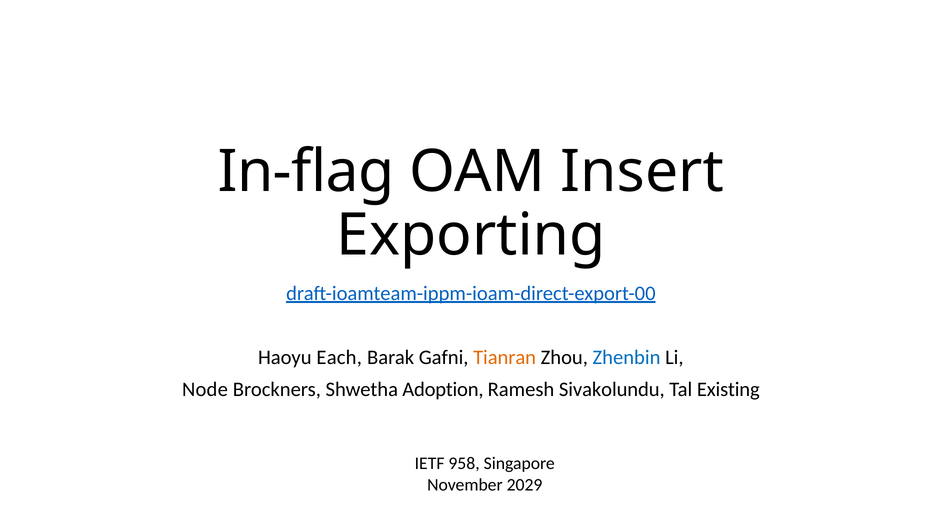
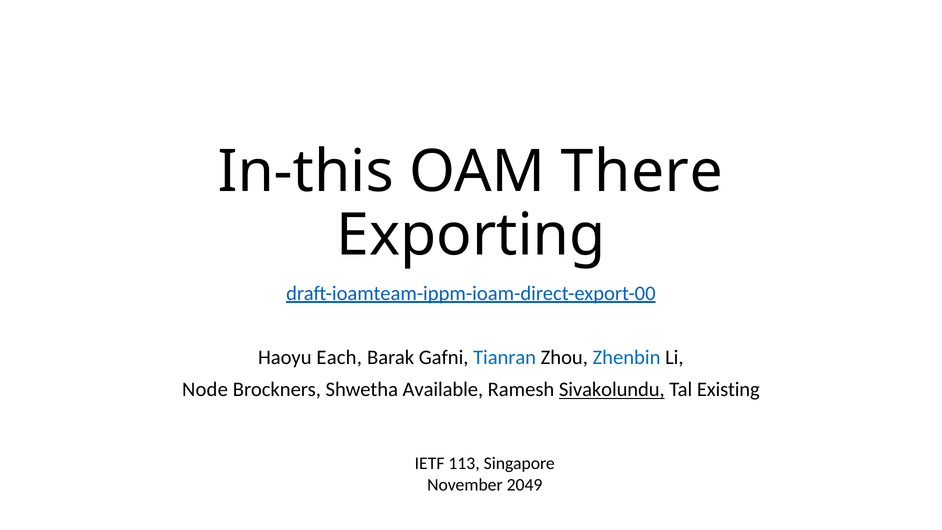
In-flag: In-flag -> In-this (306, 172)
Insert: Insert -> There (642, 172)
Tianran colour: orange -> blue (505, 357)
Adoption: Adoption -> Available (443, 389)
Sivakolundu underline: none -> present (612, 389)
958: 958 -> 113 (464, 463)
2029: 2029 -> 2049 (525, 485)
